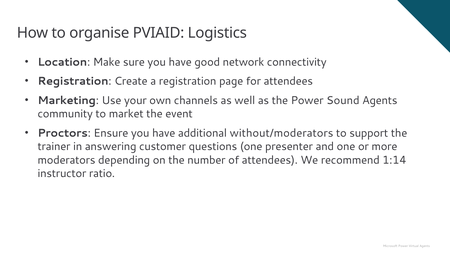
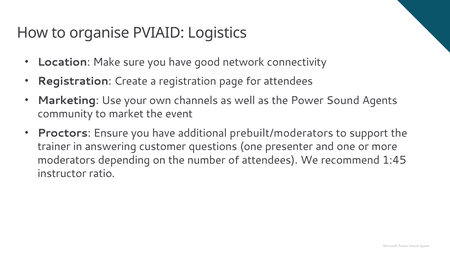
without/moderators: without/moderators -> prebuilt/moderators (282, 133)
1:14: 1:14 -> 1:45 (394, 160)
